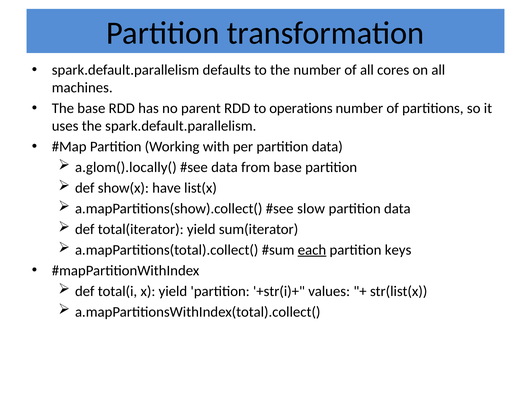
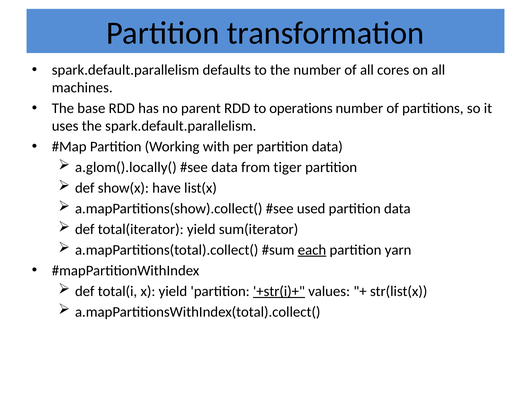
from base: base -> tiger (288, 167)
slow: slow -> used (311, 209)
keys: keys -> yarn (398, 250)
+str(i)+ underline: none -> present (279, 291)
